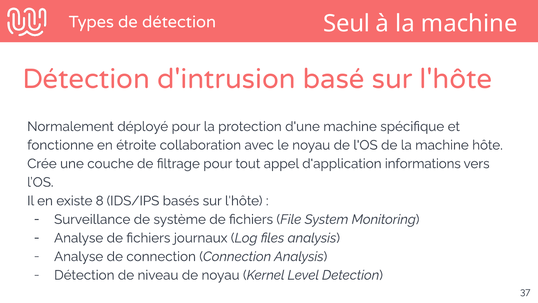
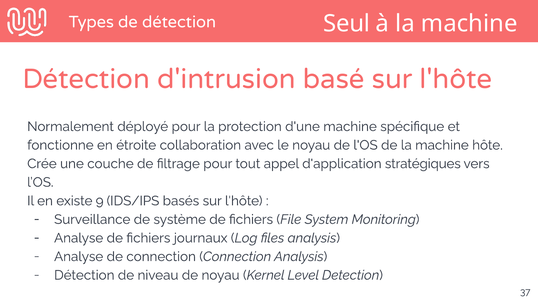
informations: informations -> stratégiques (423, 164)
8: 8 -> 9 (100, 201)
